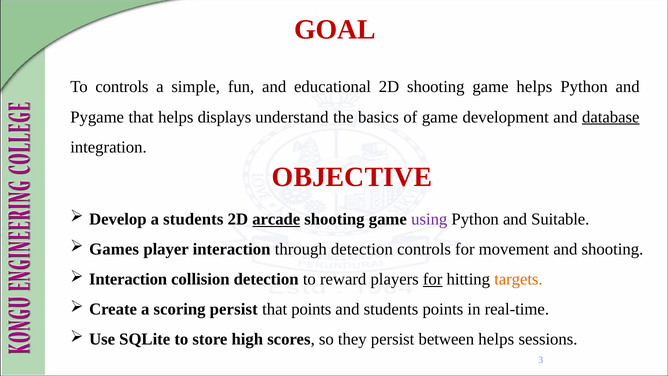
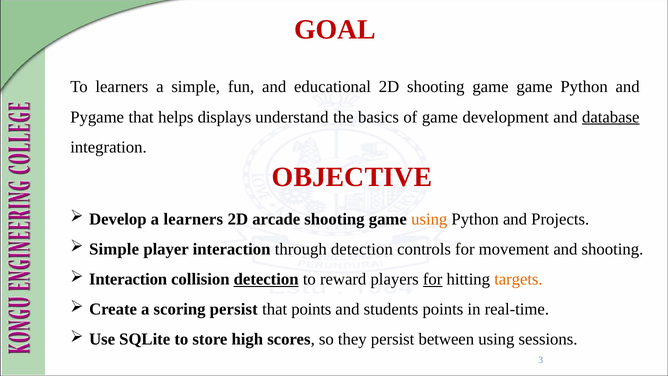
To controls: controls -> learners (122, 87)
game helps: helps -> game (535, 87)
a students: students -> learners (193, 219)
arcade underline: present -> none (276, 219)
using colour: purple -> orange (429, 219)
Suitable: Suitable -> Projects (560, 219)
Games: Games -> Simple (114, 249)
detection underline: none -> present (266, 279)
between helps: helps -> using (496, 339)
